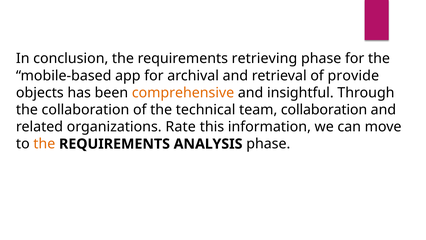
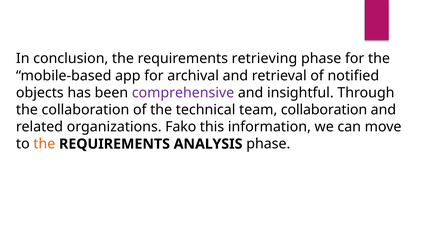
provide: provide -> notified (353, 76)
comprehensive colour: orange -> purple (183, 93)
Rate: Rate -> Fako (181, 127)
